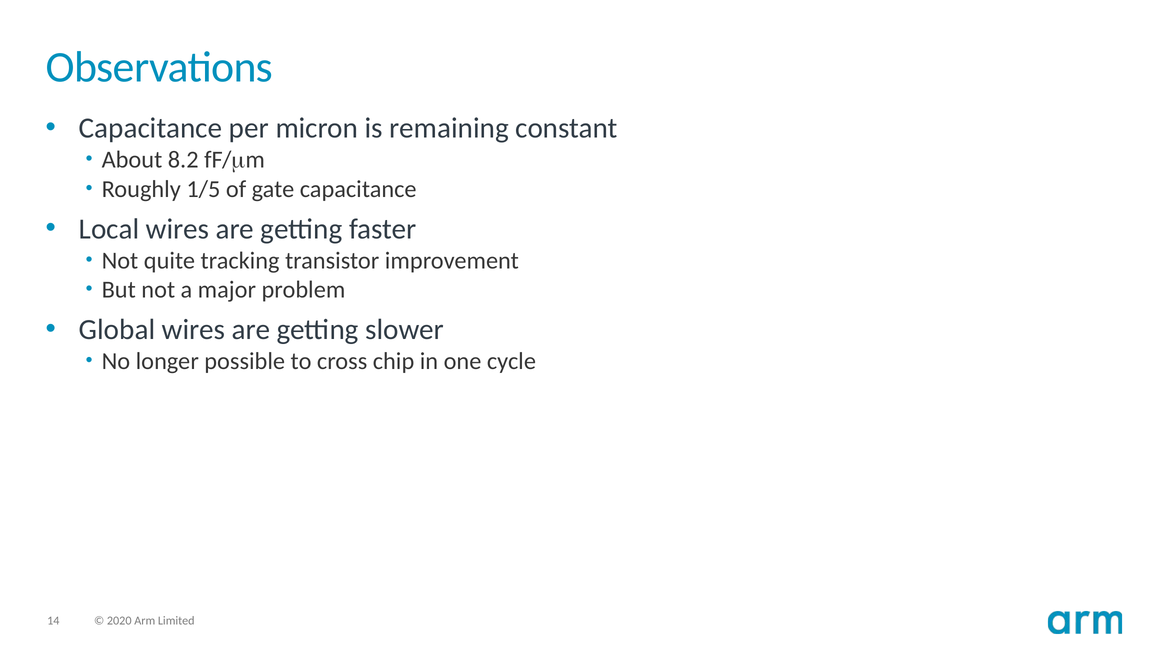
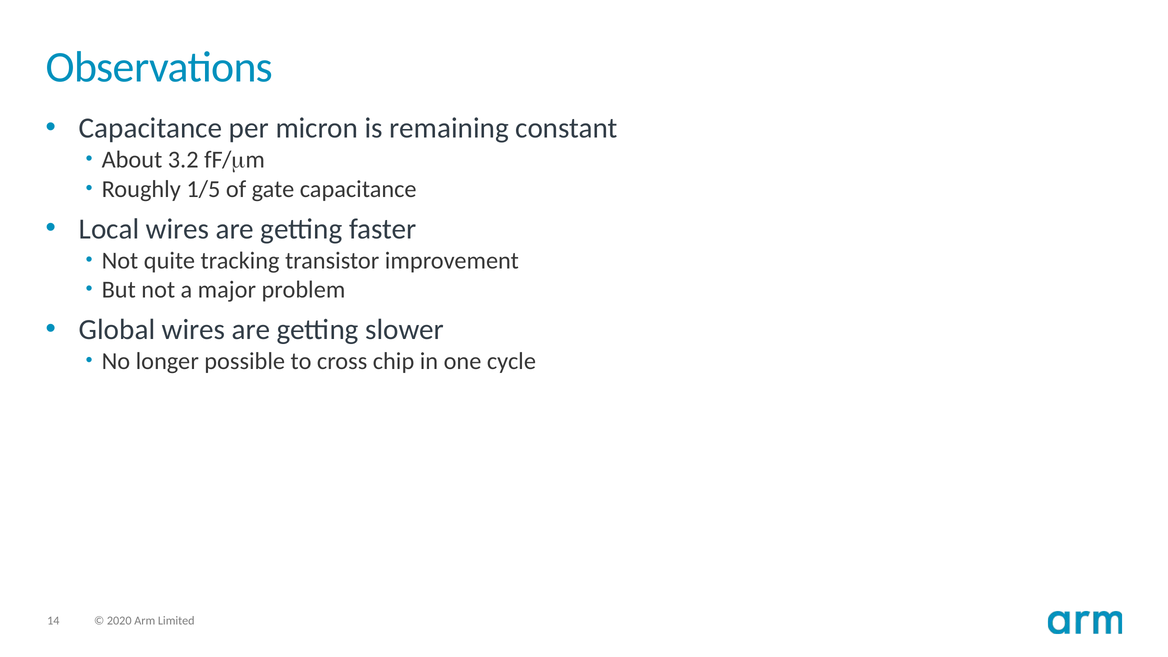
8.2: 8.2 -> 3.2 (183, 160)
